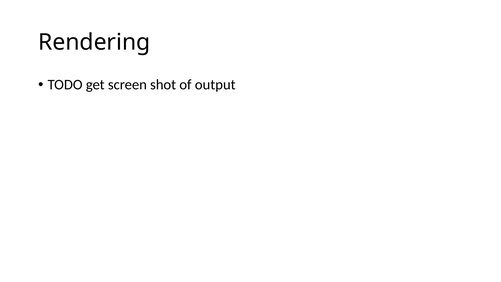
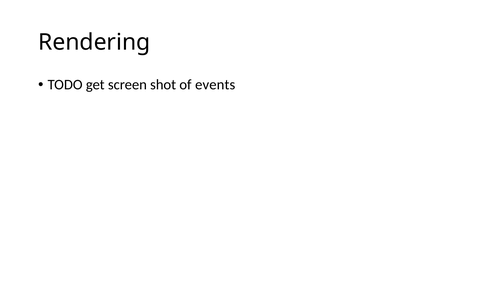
output: output -> events (215, 85)
